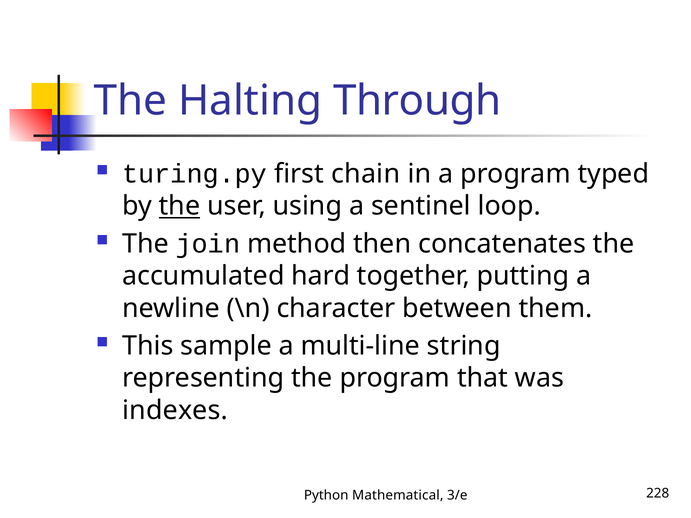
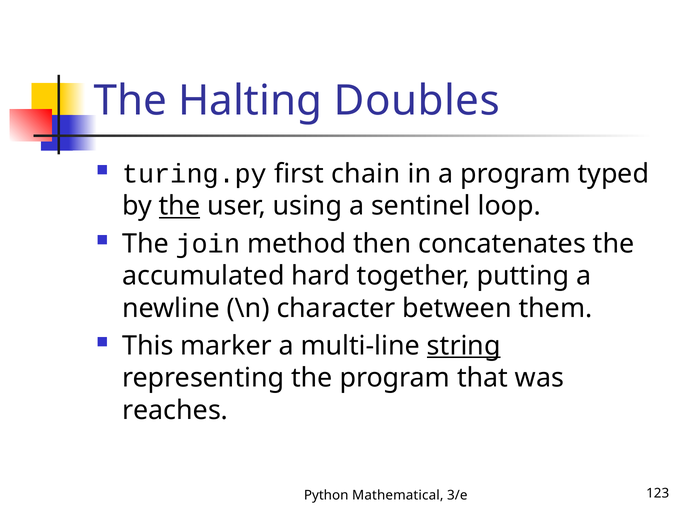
Through: Through -> Doubles (417, 101)
sample: sample -> marker (226, 346)
string underline: none -> present (464, 346)
indexes: indexes -> reaches (175, 411)
228: 228 -> 123 (658, 494)
